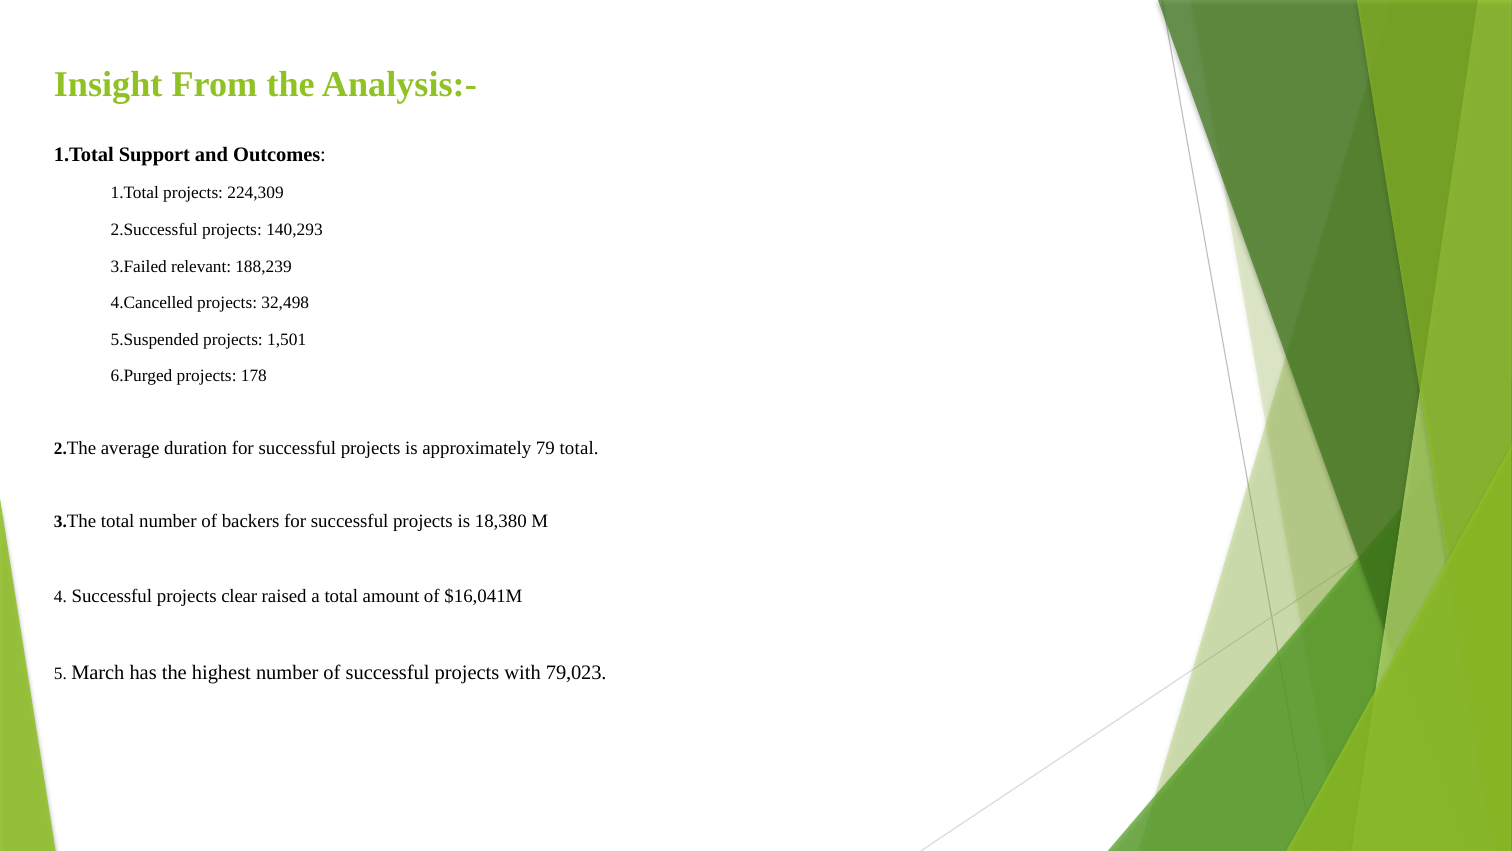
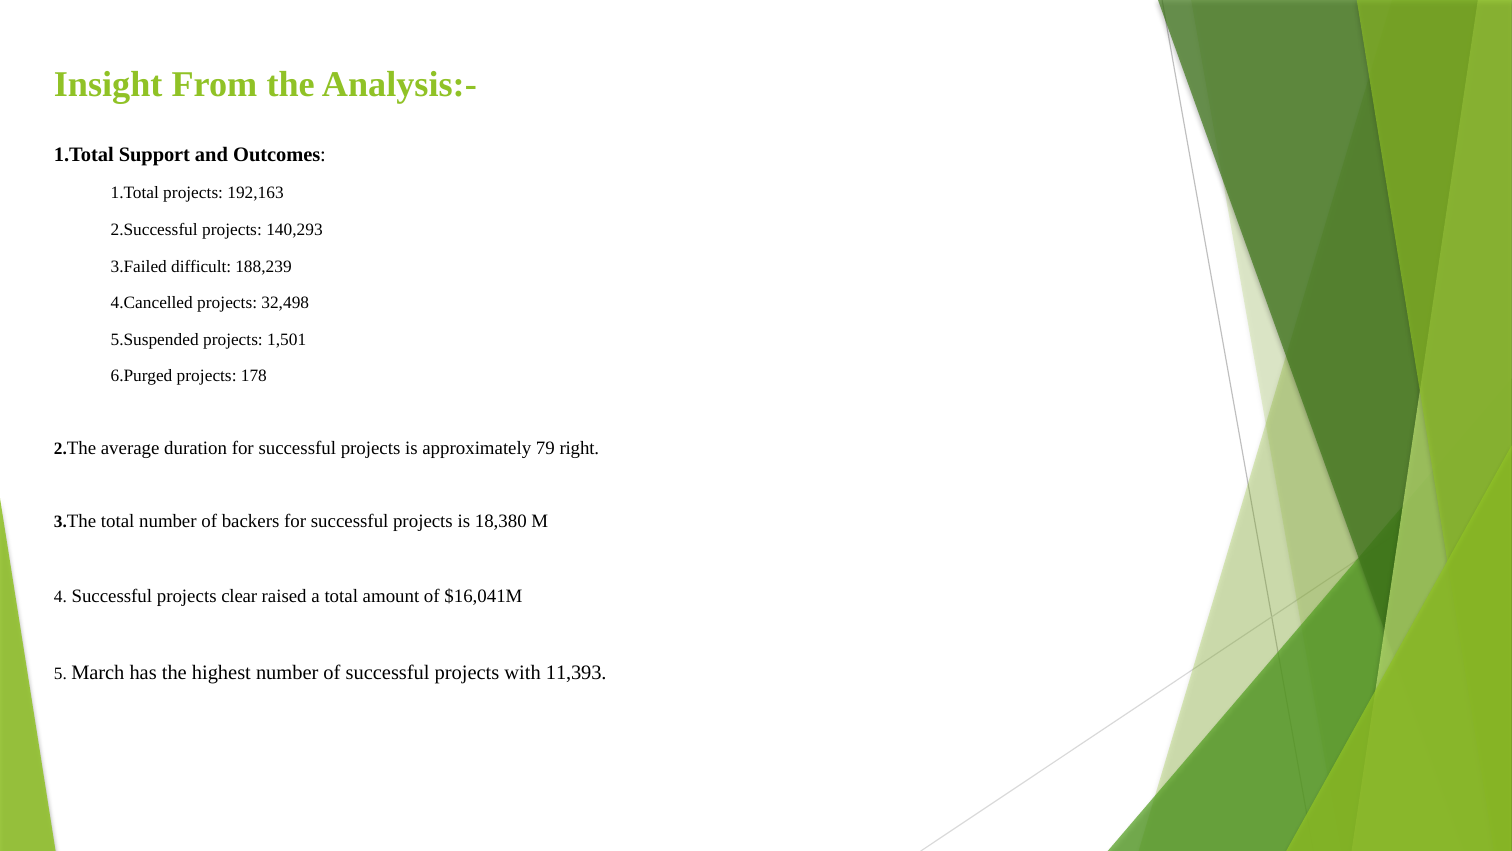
224,309: 224,309 -> 192,163 (256, 193)
relevant: relevant -> difficult (201, 266)
79 total: total -> right (579, 448)
79,023: 79,023 -> 11,393 (576, 672)
